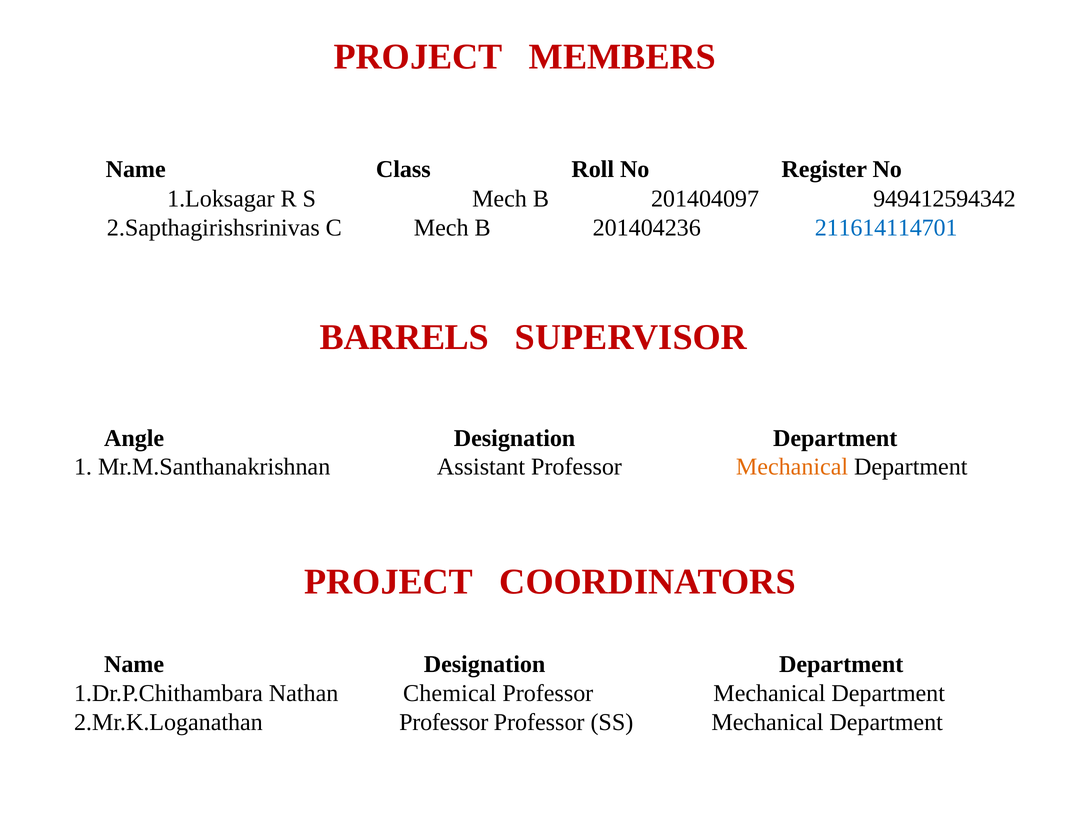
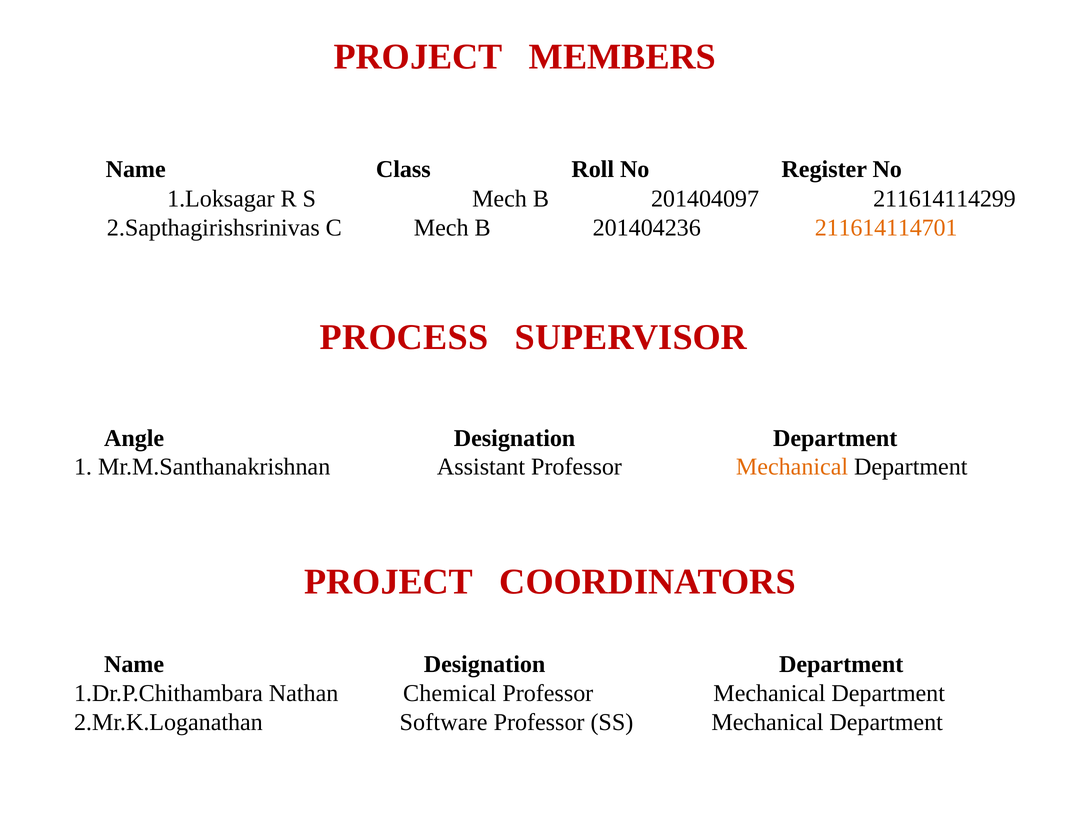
949412594342: 949412594342 -> 211614114299 (944, 199)
211614114701 colour: blue -> orange (886, 228)
BARRELS: BARRELS -> PROCESS (404, 337)
2.Mr.K.Loganathan Professor: Professor -> Software (444, 722)
